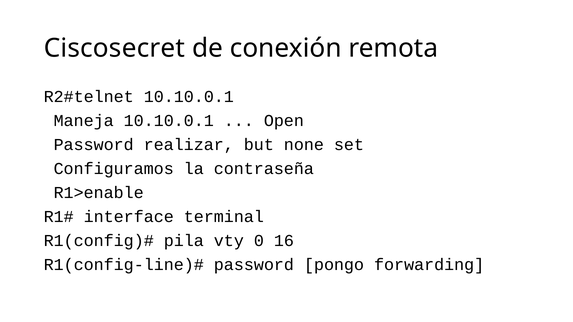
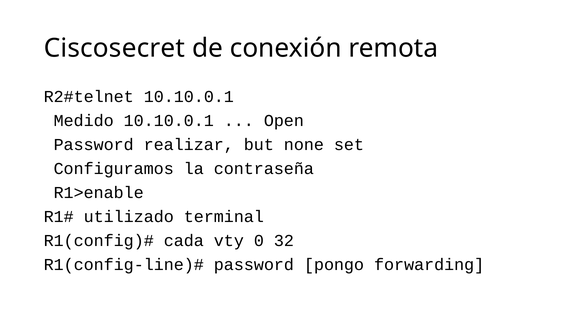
Maneja: Maneja -> Medido (84, 121)
interface: interface -> utilizado (129, 217)
pila: pila -> cada (184, 241)
16: 16 -> 32 (284, 241)
